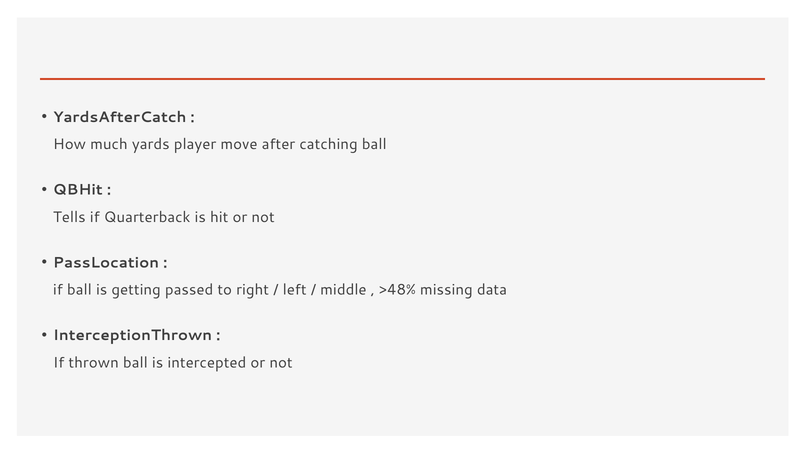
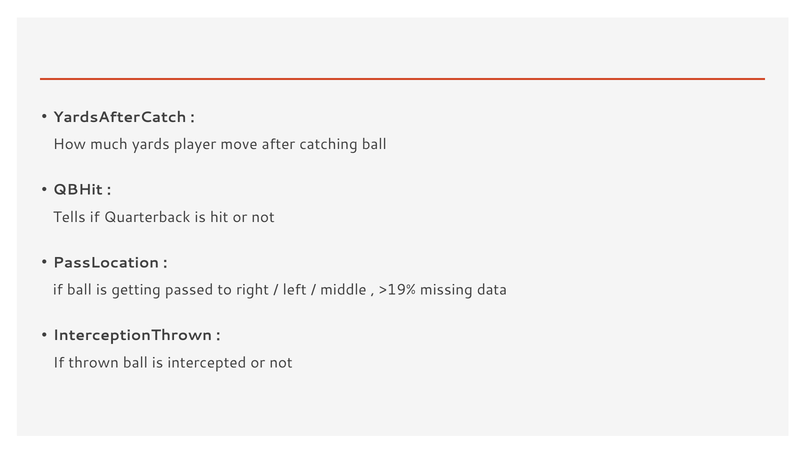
>48%: >48% -> >19% (397, 290)
